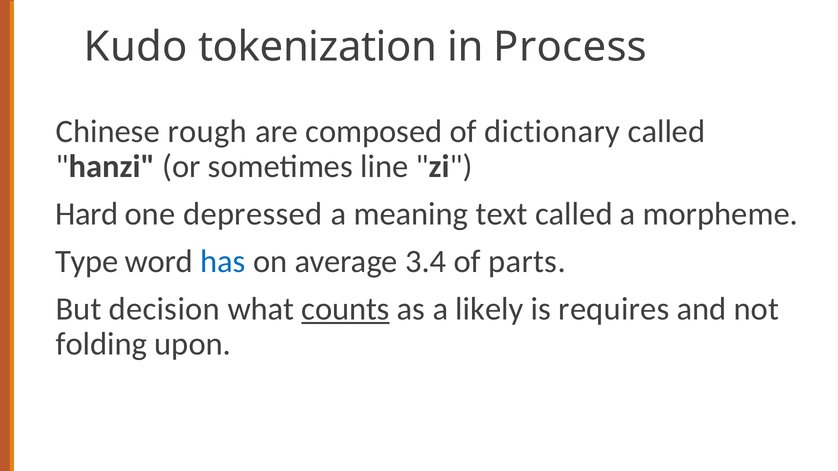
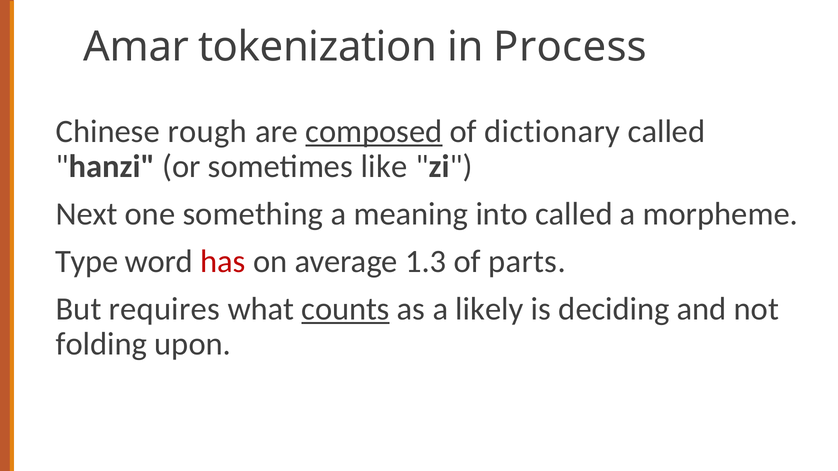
Kudo: Kudo -> Amar (136, 47)
composed underline: none -> present (374, 132)
line: line -> like (384, 167)
Hard: Hard -> Next (87, 214)
depressed: depressed -> something (253, 214)
text: text -> into (502, 214)
has colour: blue -> red (223, 262)
3.4: 3.4 -> 1.3 (426, 262)
decision: decision -> requires (164, 309)
requires: requires -> deciding (614, 309)
